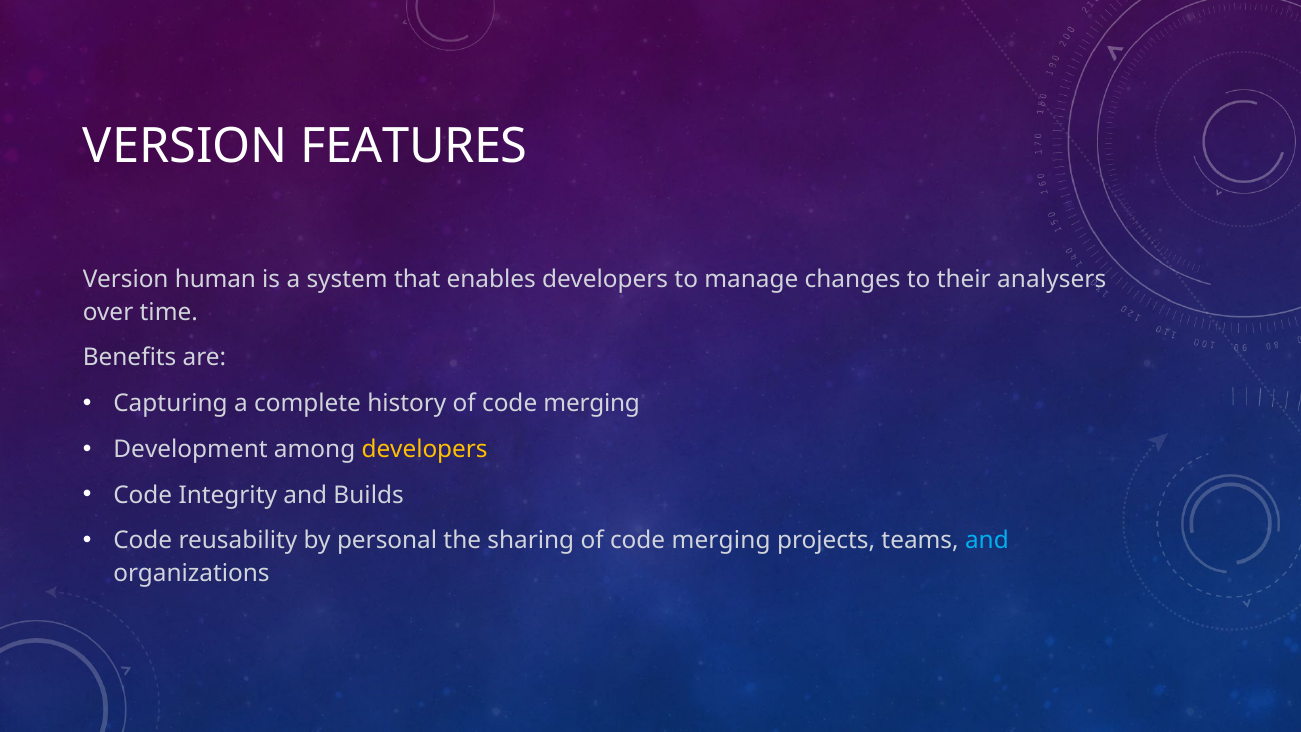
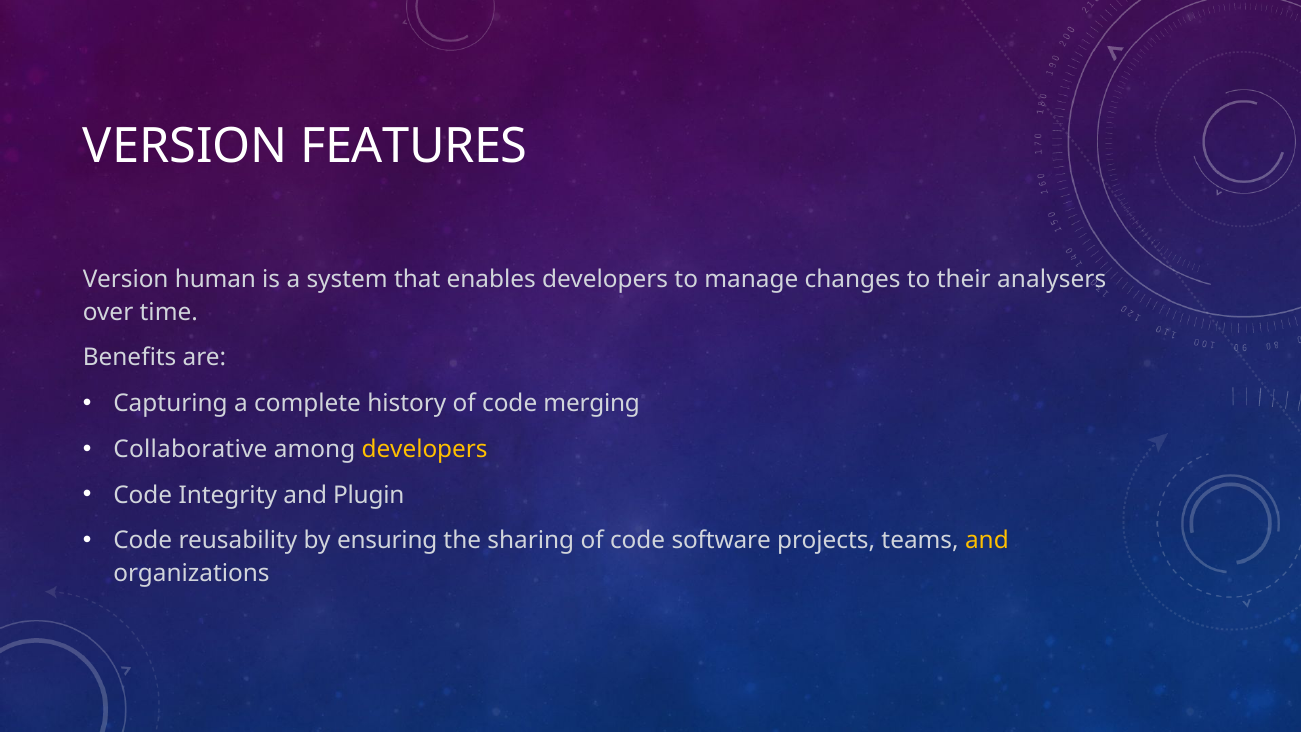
Development: Development -> Collaborative (190, 449)
Builds: Builds -> Plugin (369, 495)
personal: personal -> ensuring (387, 541)
sharing of code merging: merging -> software (721, 541)
and colour: light blue -> yellow (987, 541)
